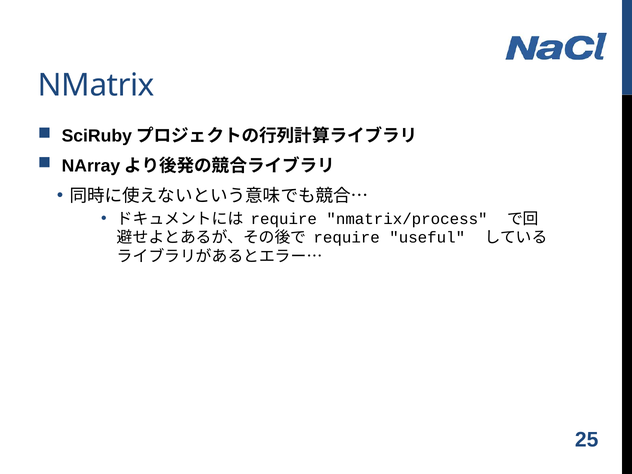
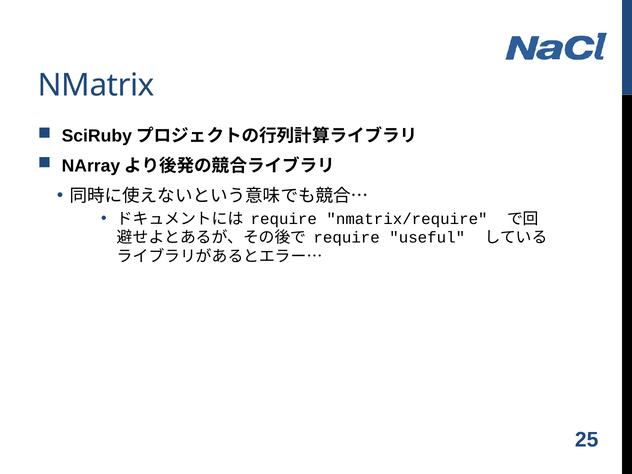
nmatrix/process: nmatrix/process -> nmatrix/require (407, 219)
